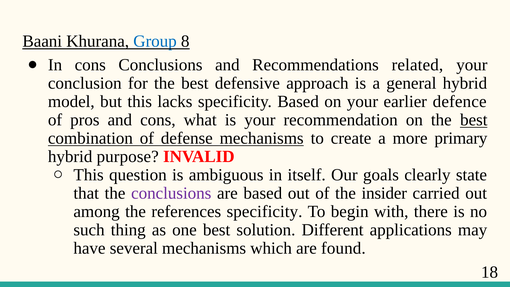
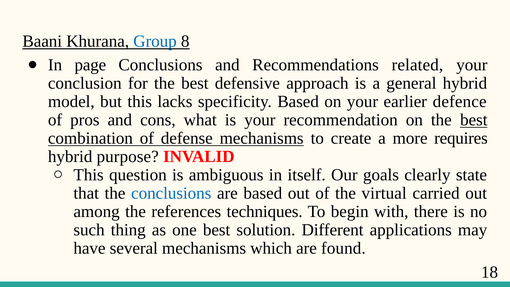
In cons: cons -> page (90, 65)
primary: primary -> requires (461, 138)
conclusions colour: purple -> blue (171, 193)
insider: insider -> virtual (384, 193)
references specificity: specificity -> techniques (265, 212)
